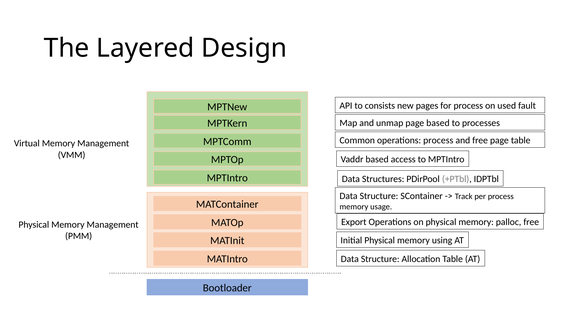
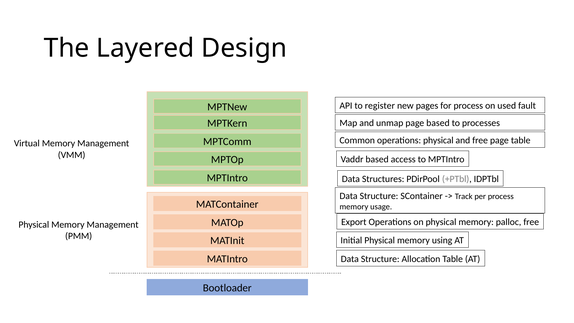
consists: consists -> register (380, 106)
operations process: process -> physical (438, 140)
